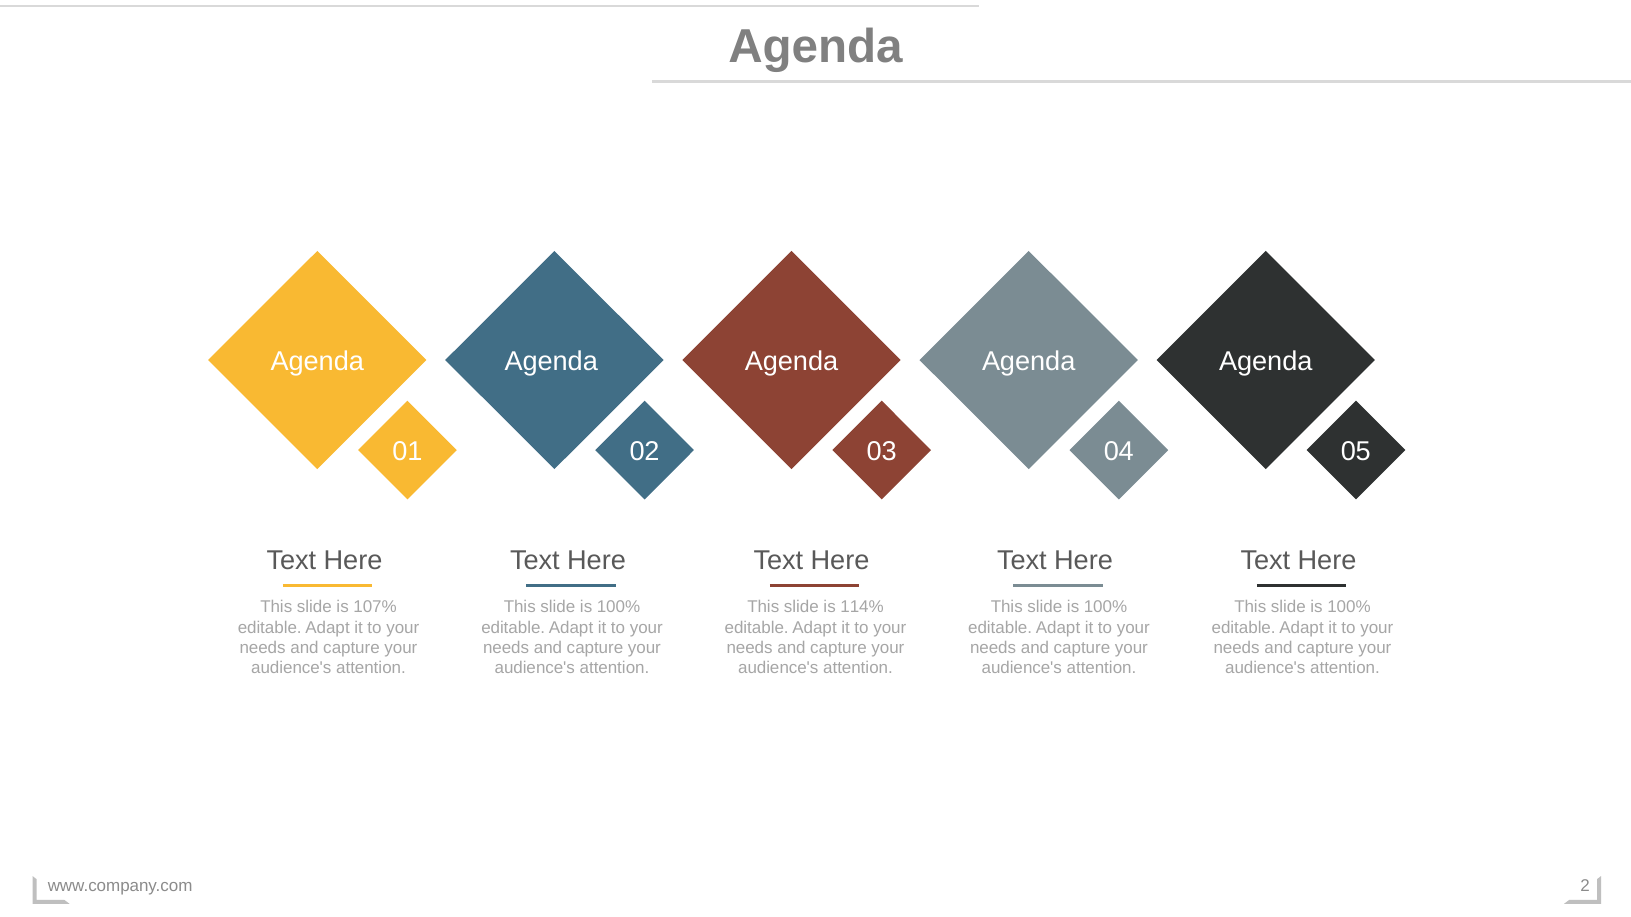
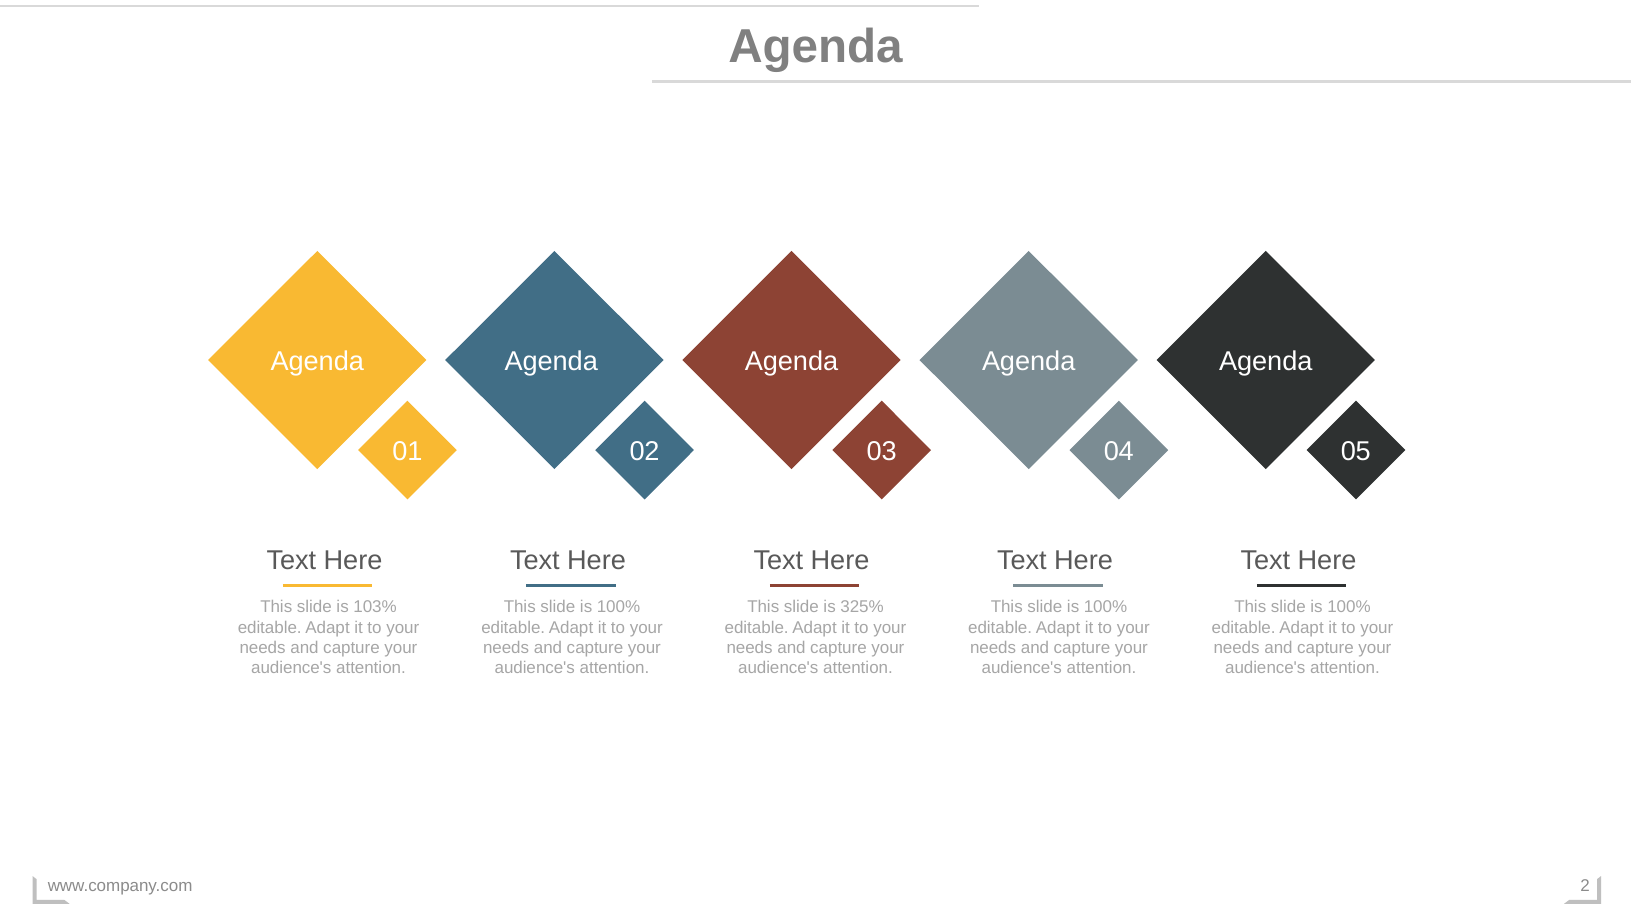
107%: 107% -> 103% (375, 607)
114%: 114% -> 325% (862, 607)
